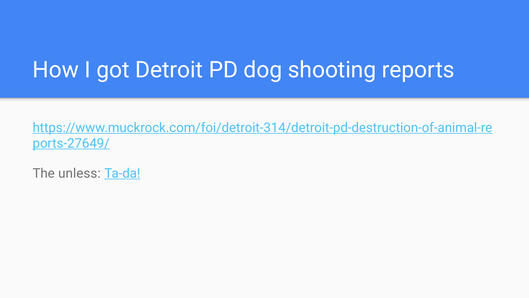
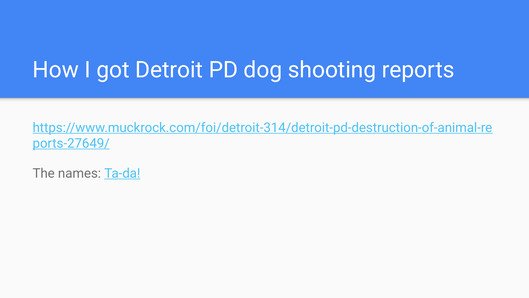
unless: unless -> names (80, 173)
